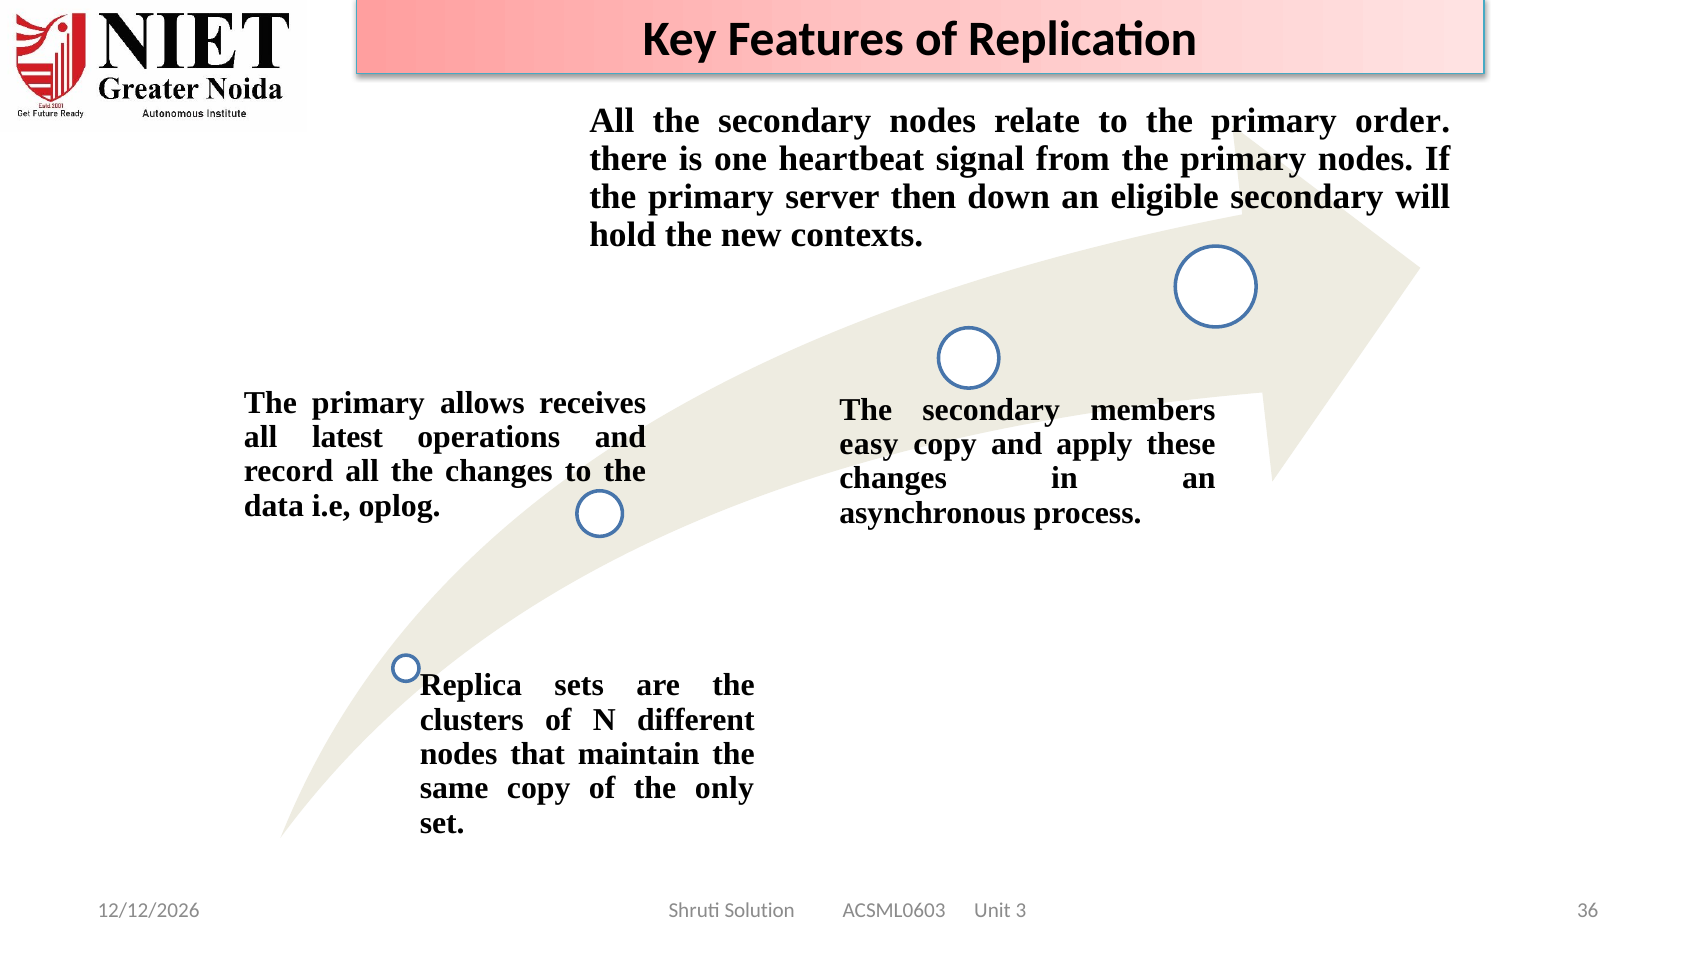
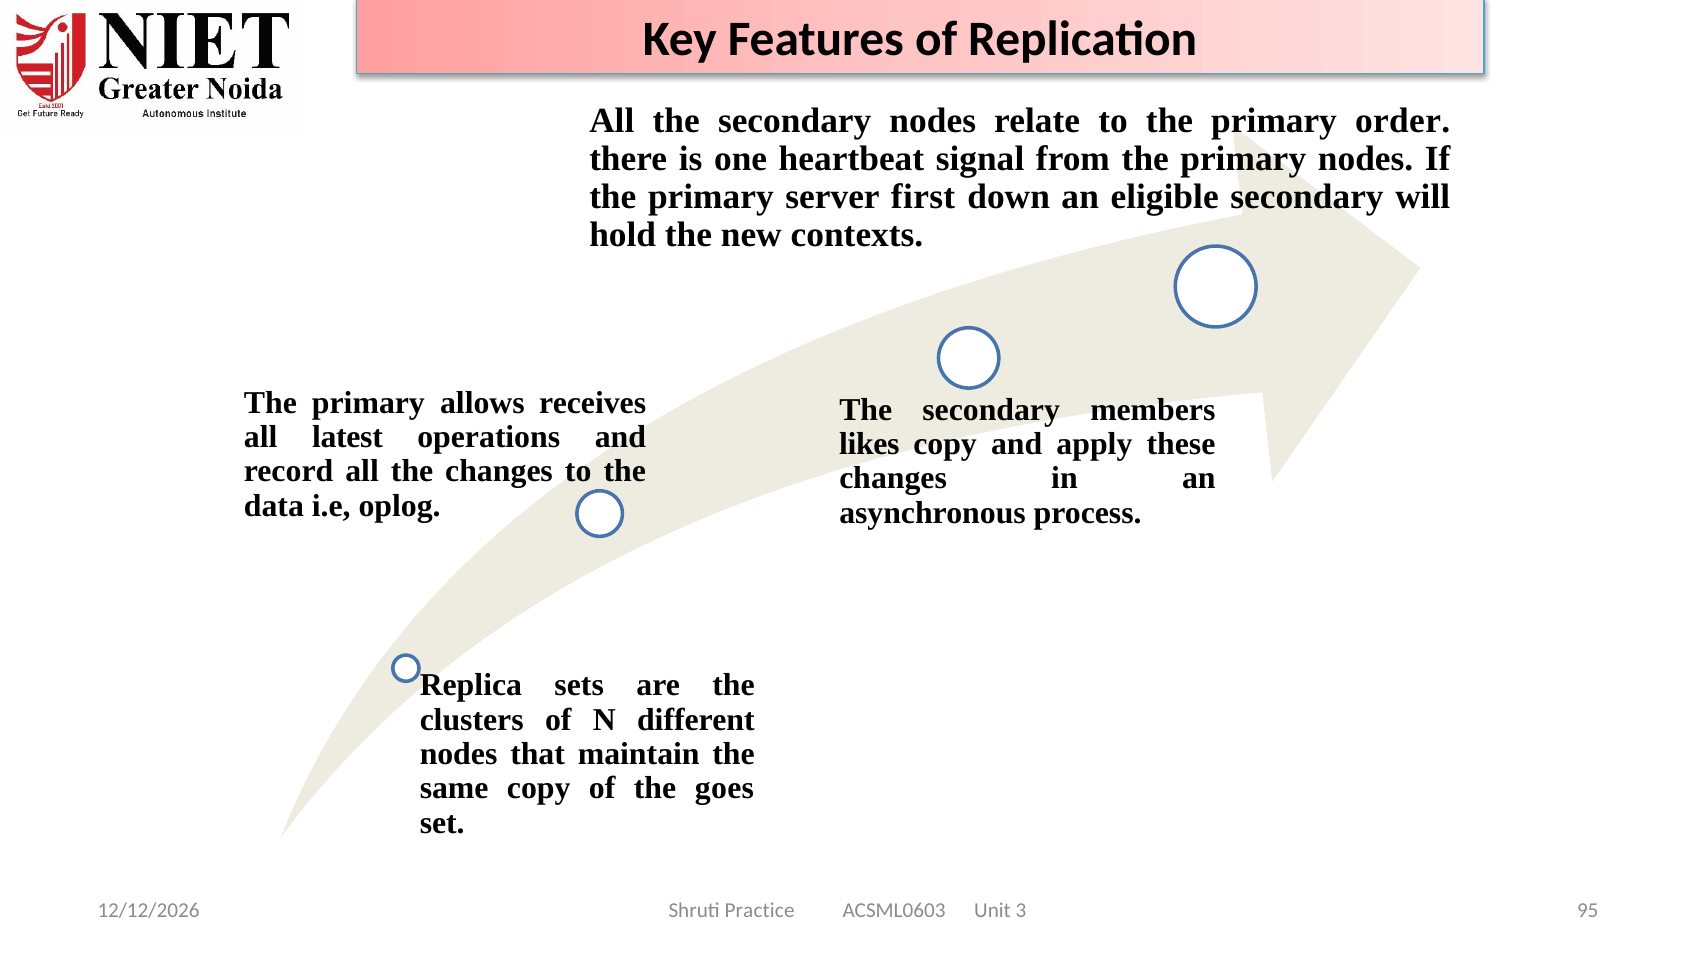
then: then -> first (923, 197)
easy: easy -> likes (869, 444)
only: only -> goes (724, 788)
Solution: Solution -> Practice (760, 911)
36: 36 -> 95 (1588, 911)
